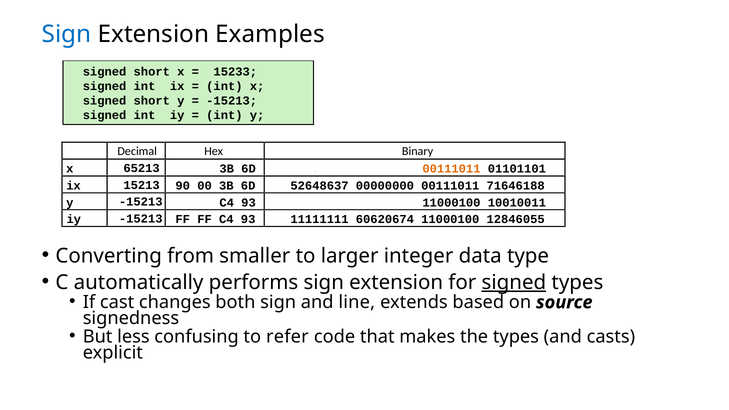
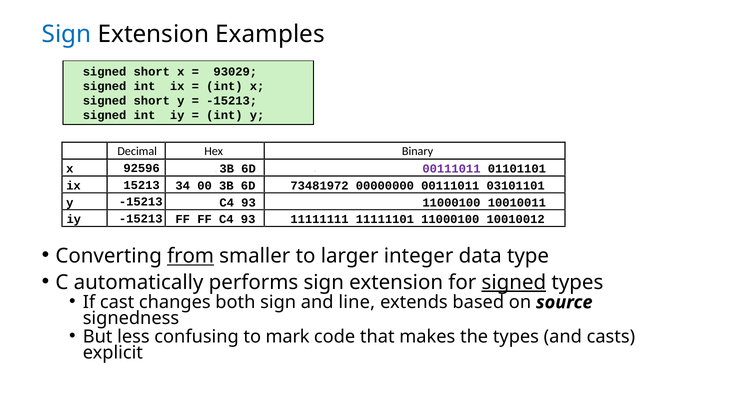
15233: 15233 -> 93029 (235, 72)
65213: 65213 -> 92596 (142, 168)
00111011 colour: orange -> purple (451, 169)
90: 90 -> 34 (183, 186)
52648637: 52648637 -> 73481972 (320, 186)
71646188: 71646188 -> 03101101 (516, 186)
60620674: 60620674 -> 11111101 (385, 220)
12846055: 12846055 -> 10010012 (516, 220)
from underline: none -> present (191, 256)
refer: refer -> mark (288, 337)
